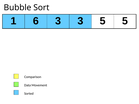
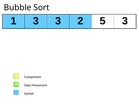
1 6: 6 -> 3 (36, 21)
3 3: 3 -> 2 (80, 21)
5 5: 5 -> 3 (125, 21)
